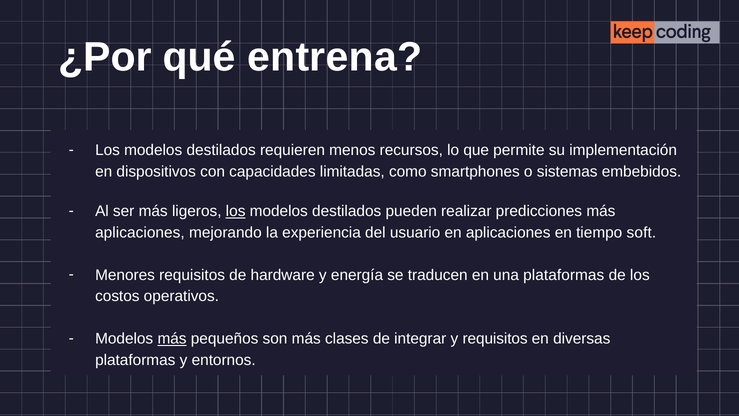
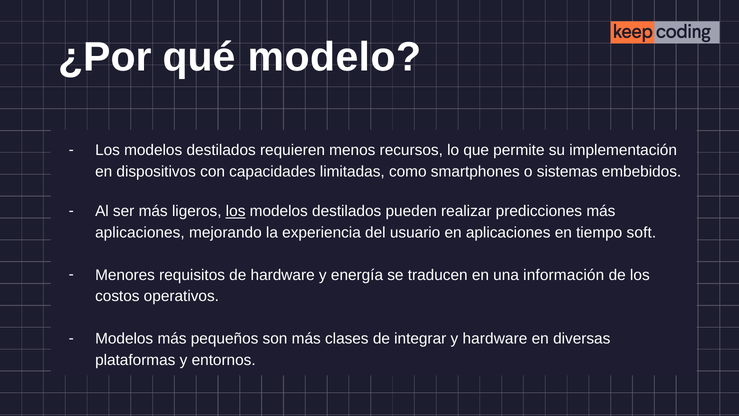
entrena: entrena -> modelo (335, 57)
una plataformas: plataformas -> información (564, 275)
más underline: present -> none (172, 339)
y requisitos: requisitos -> hardware (495, 339)
